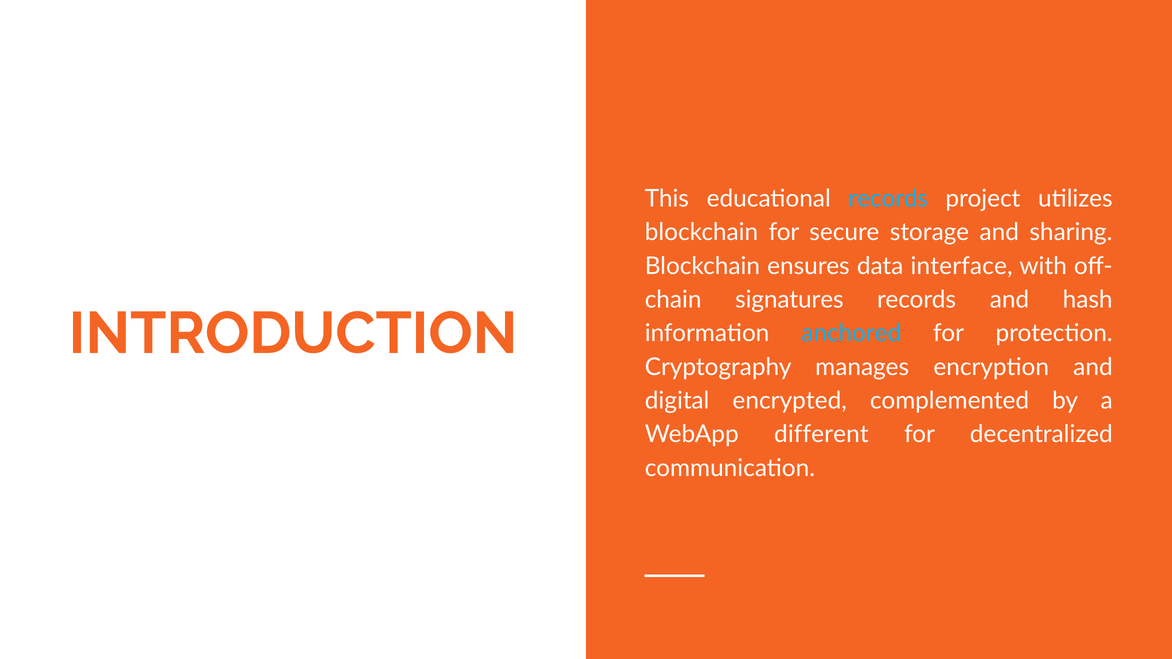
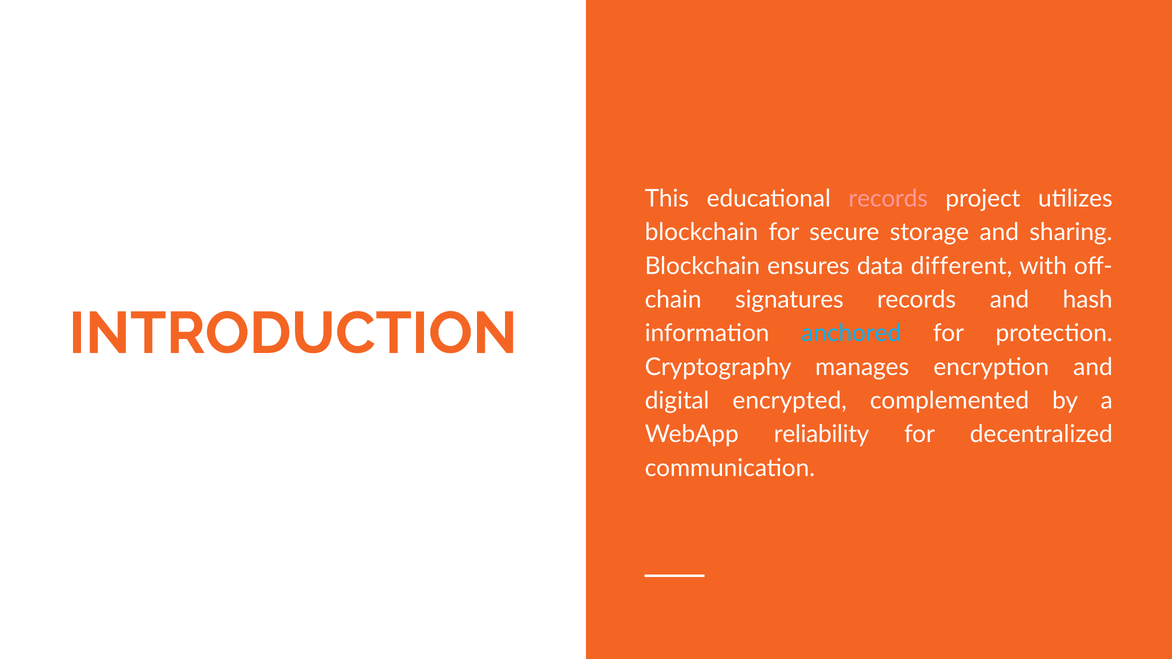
records colour: light blue -> pink (888, 199)
interface: interface -> different (962, 266)
different: different -> reliability (822, 435)
